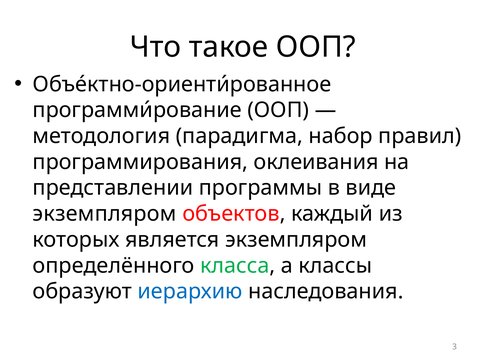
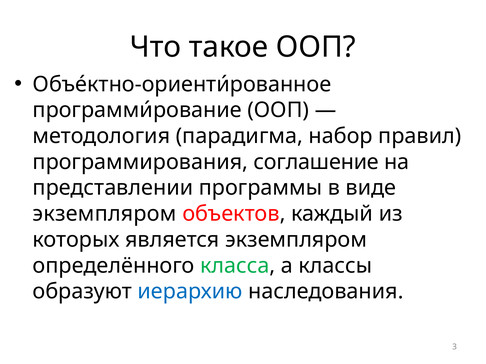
оклеивания: оклеивания -> соглашение (316, 162)
